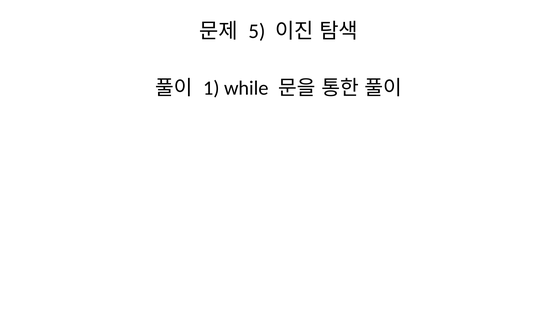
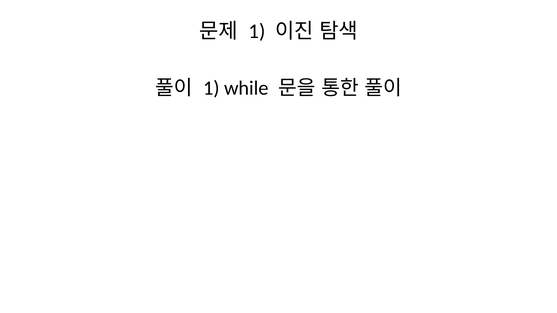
5: 5 -> 1 (257, 31)
